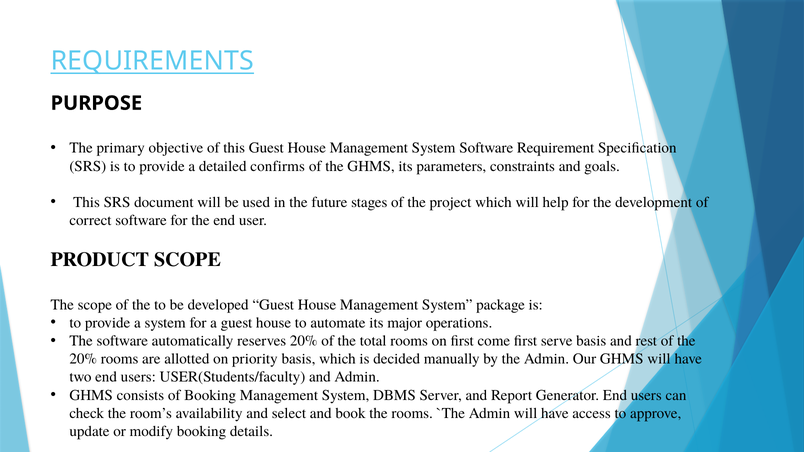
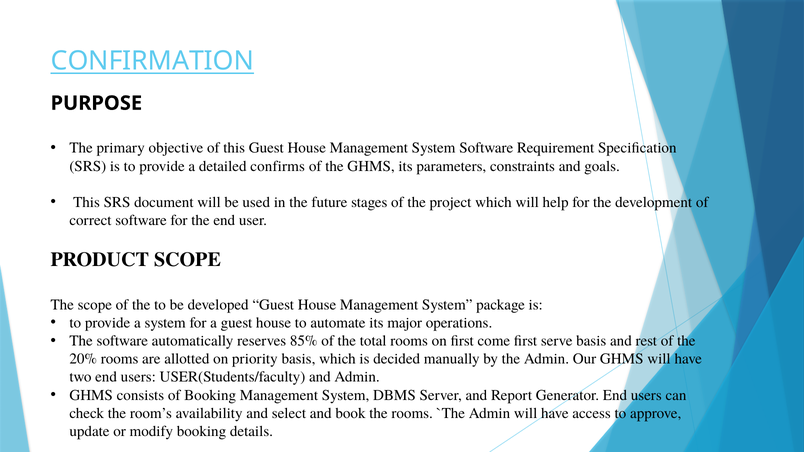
REQUIREMENTS: REQUIREMENTS -> CONFIRMATION (152, 61)
reserves 20%: 20% -> 85% (304, 341)
